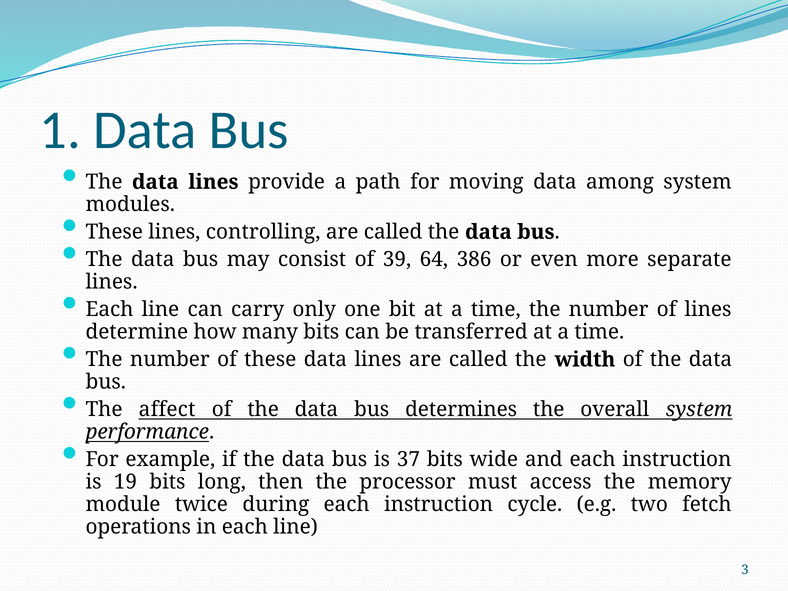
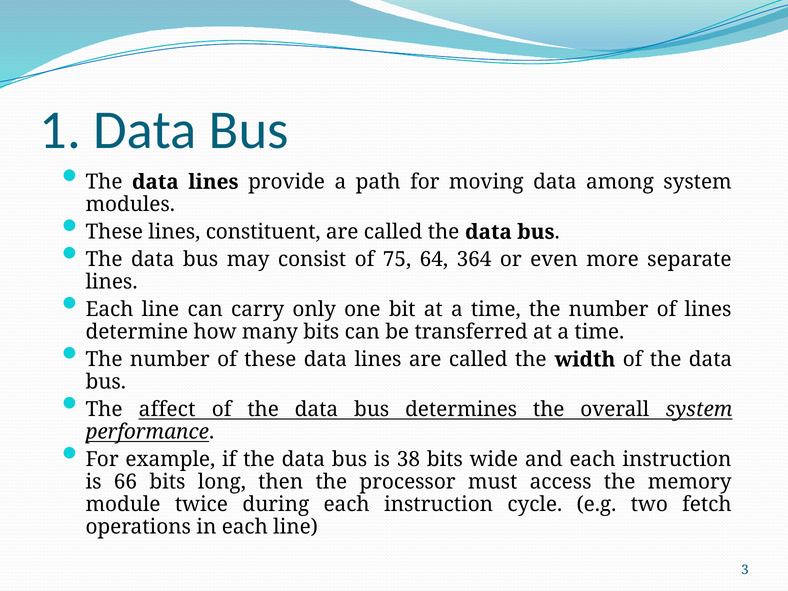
controlling: controlling -> constituent (263, 232)
39: 39 -> 75 (397, 260)
386: 386 -> 364 (474, 260)
37: 37 -> 38 (408, 460)
19: 19 -> 66 (125, 482)
